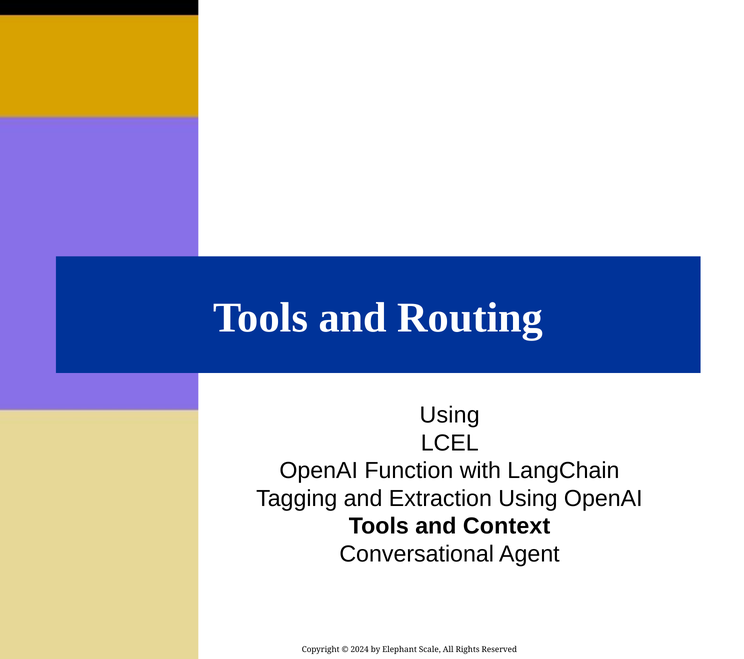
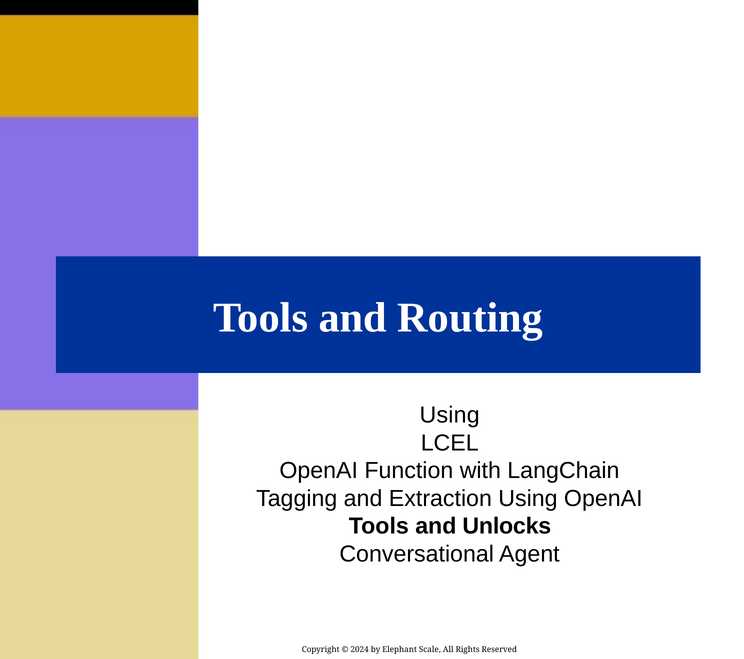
Context: Context -> Unlocks (507, 526)
